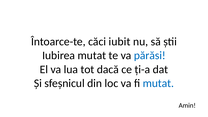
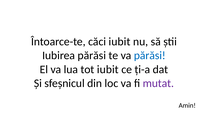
Iubirea mutat: mutat -> părăsi (92, 55)
tot dacă: dacă -> iubit (108, 69)
mutat colour: blue -> purple (158, 83)
